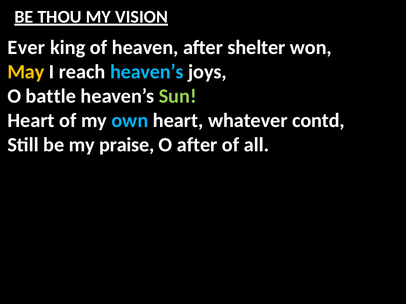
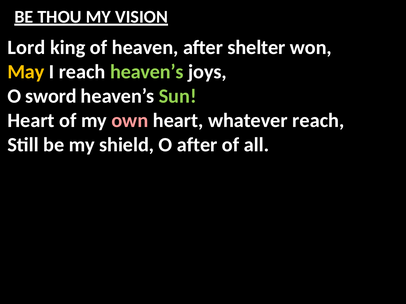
Ever: Ever -> Lord (26, 47)
heaven’s colour: light blue -> light green (147, 72)
battle: battle -> sword (51, 96)
own colour: light blue -> pink (130, 121)
whatever contd: contd -> reach (318, 121)
praise: praise -> shield (127, 145)
